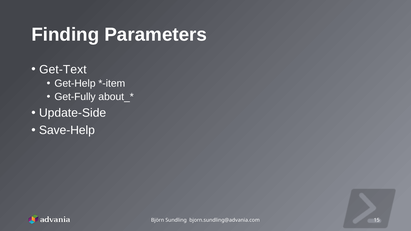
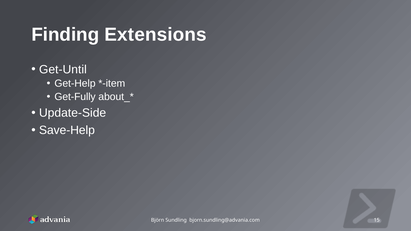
Parameters: Parameters -> Extensions (156, 35)
Get-Text: Get-Text -> Get-Until (63, 69)
